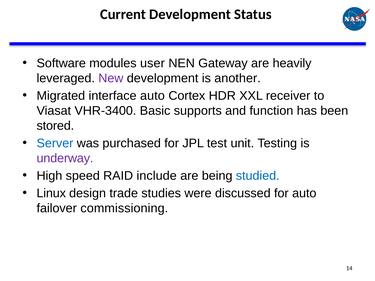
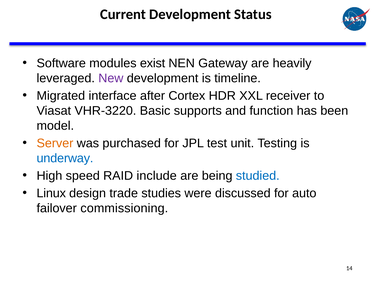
user: user -> exist (153, 63)
another: another -> timeline (238, 78)
interface auto: auto -> after (153, 96)
VHR-3400: VHR-3400 -> VHR-3220 (105, 111)
stored: stored -> model (55, 126)
Server colour: blue -> orange (55, 143)
underway colour: purple -> blue (65, 158)
